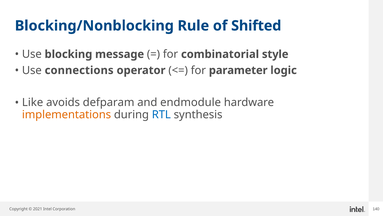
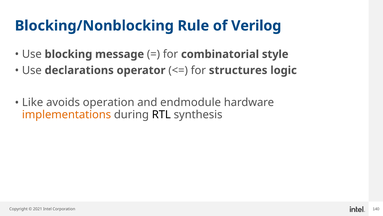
Shifted: Shifted -> Verilog (256, 26)
connections: connections -> declarations (79, 70)
parameter: parameter -> structures (238, 70)
defparam: defparam -> operation (109, 102)
RTL colour: blue -> black (161, 114)
